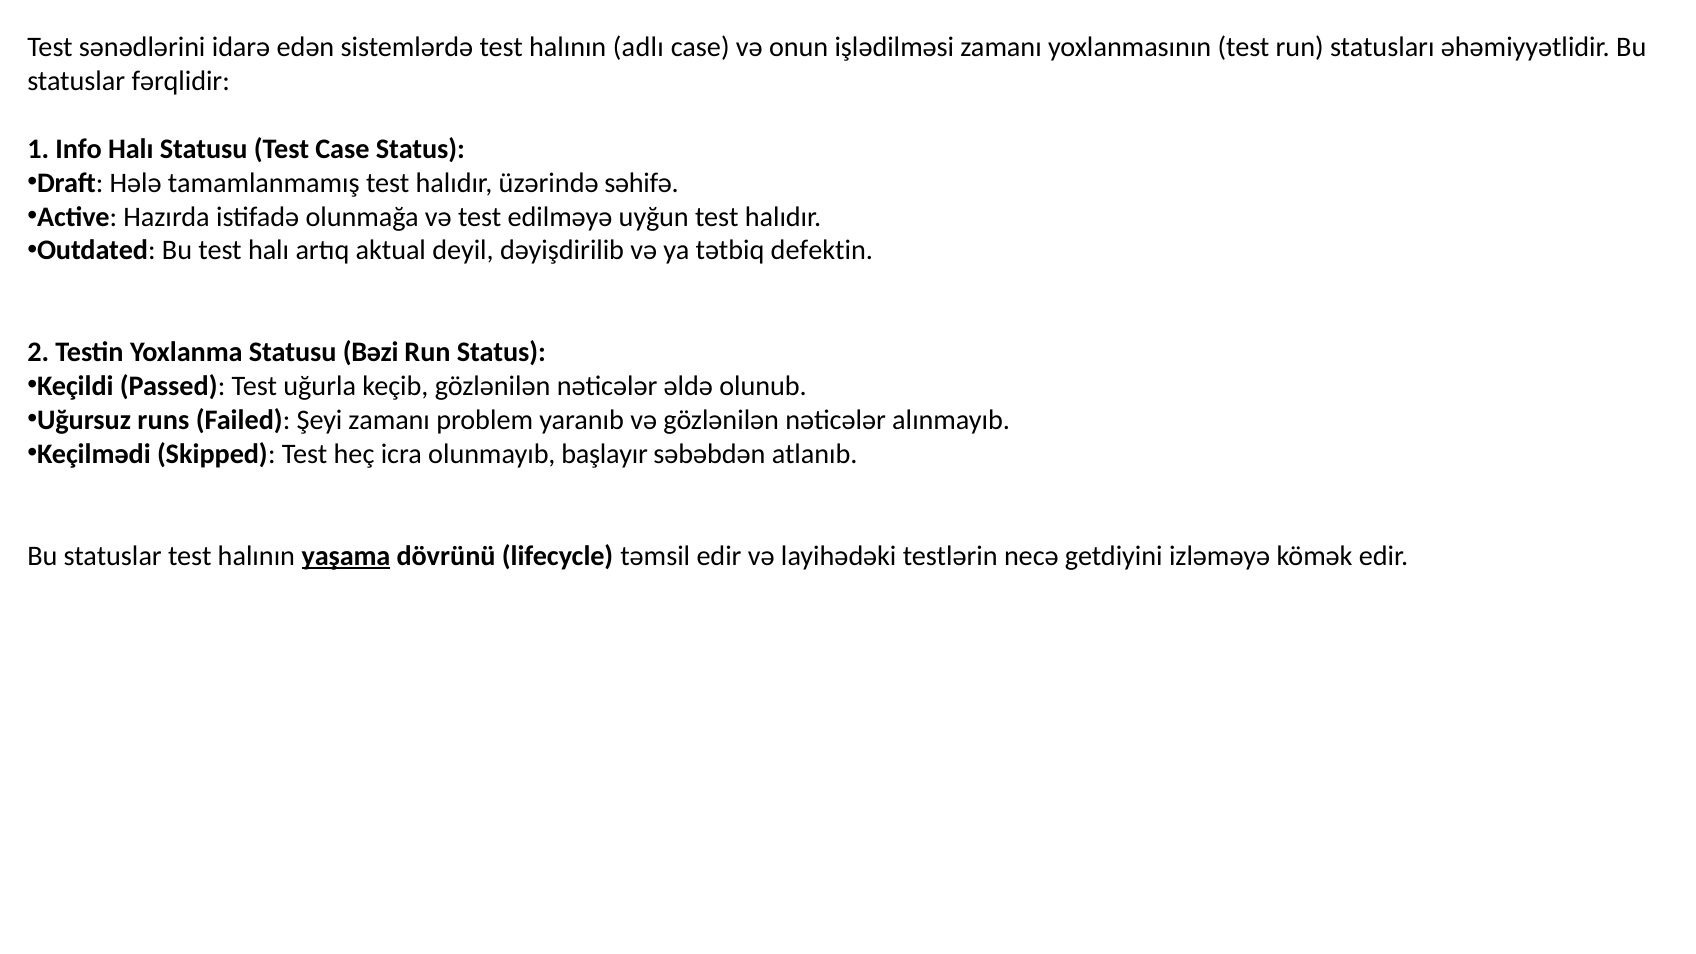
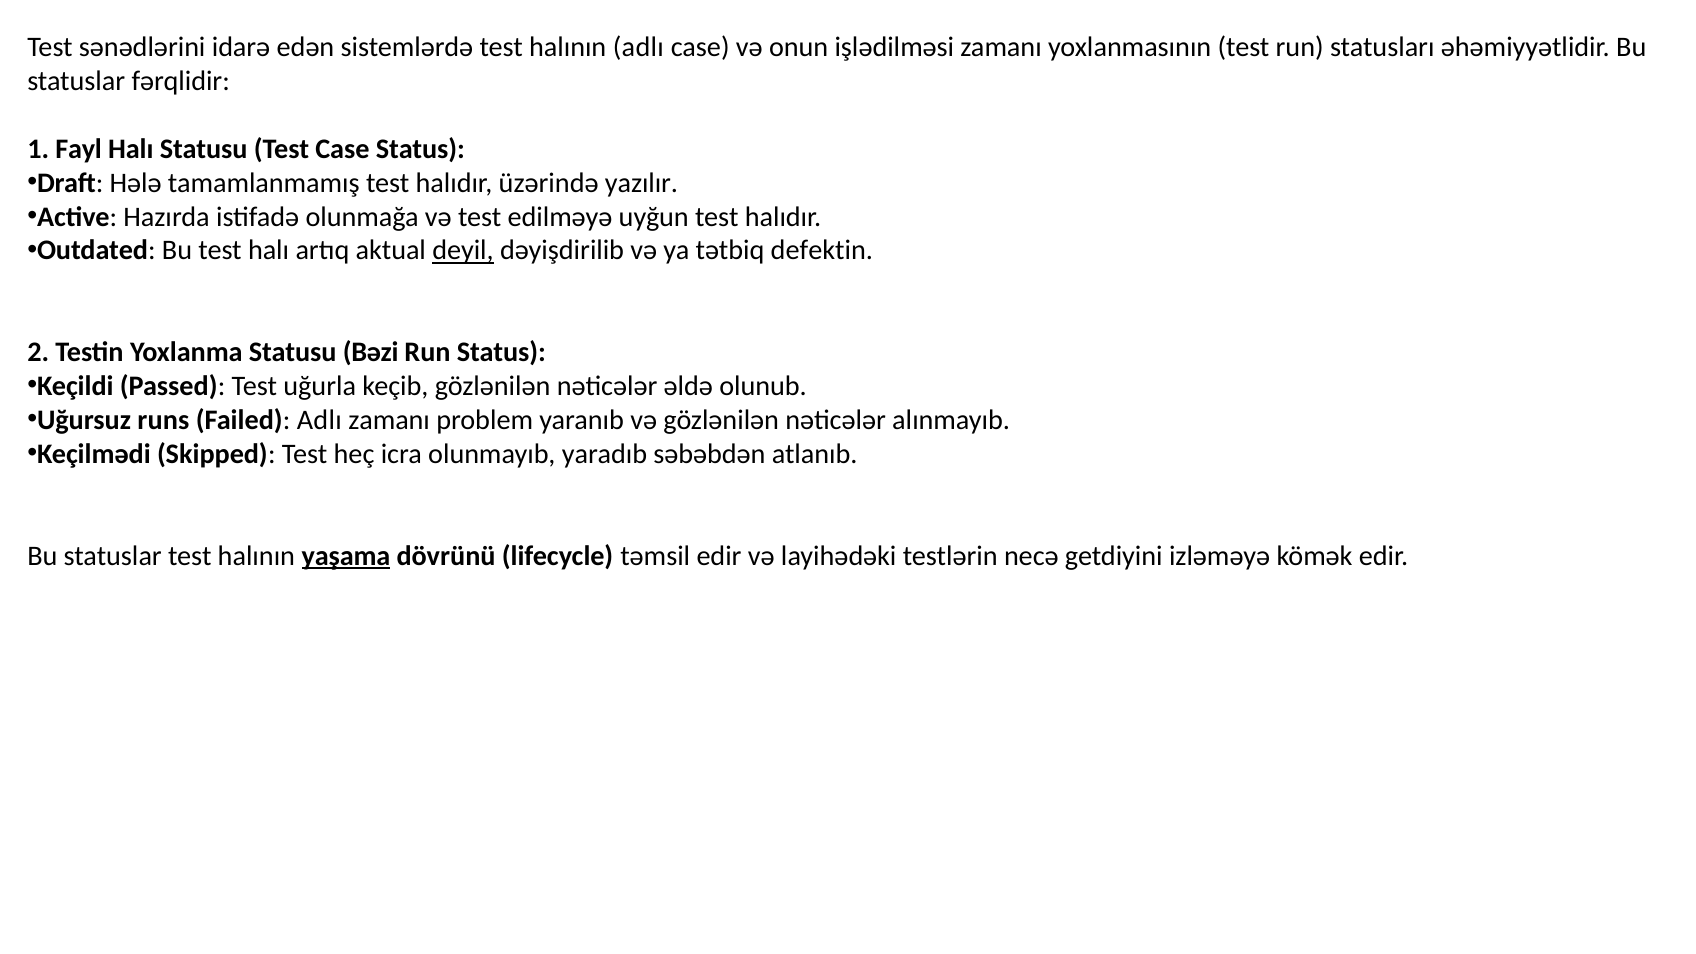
Info: Info -> Fayl (79, 149)
səhifə: səhifə -> yazılır (641, 183)
deyil underline: none -> present (463, 251)
Failed Şeyi: Şeyi -> Adlı (319, 420)
başlayır: başlayır -> yaradıb (605, 454)
